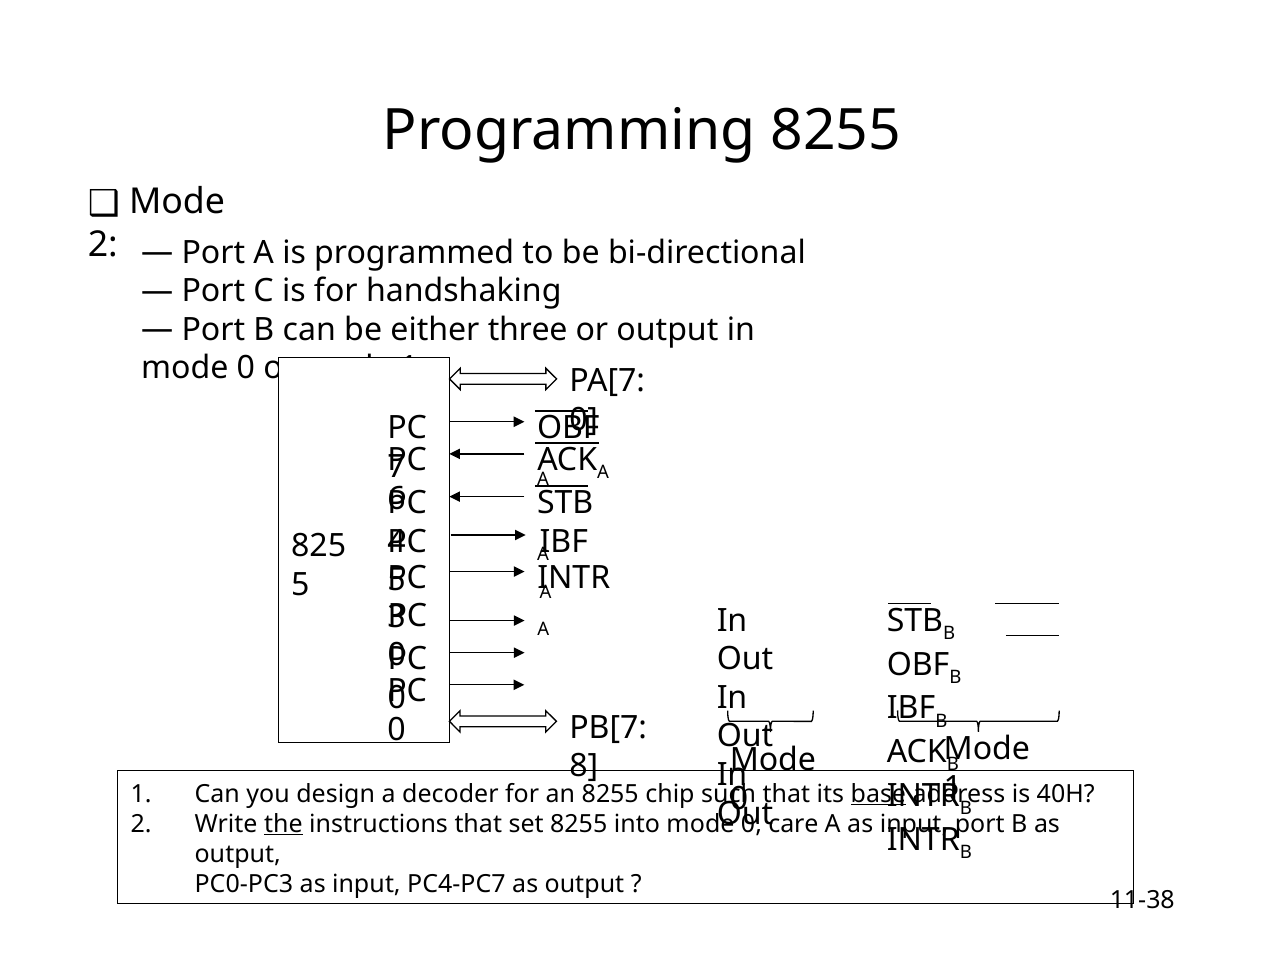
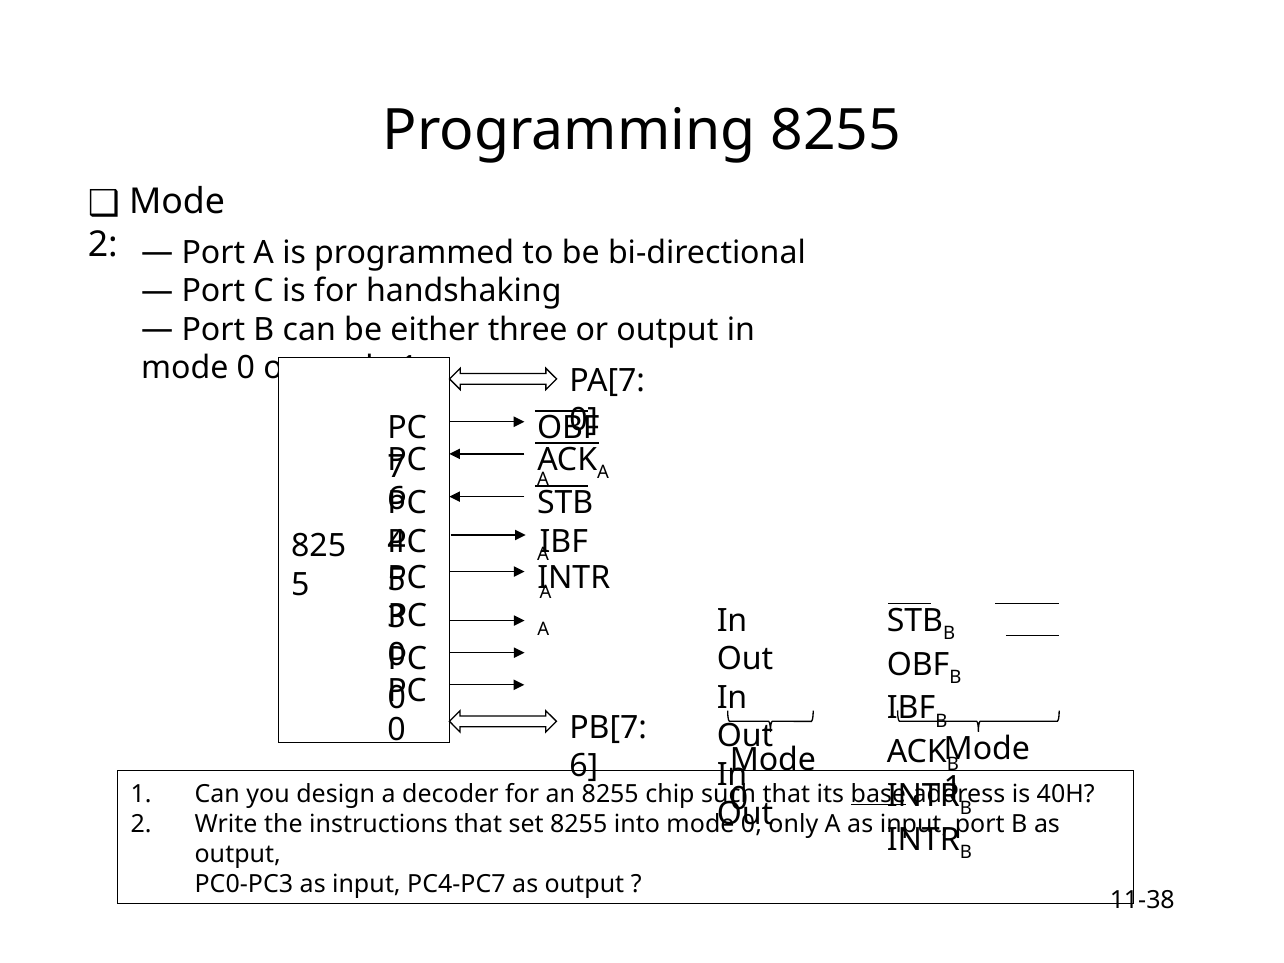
8: 8 -> 6 (584, 766)
the underline: present -> none (283, 824)
care: care -> only (793, 824)
